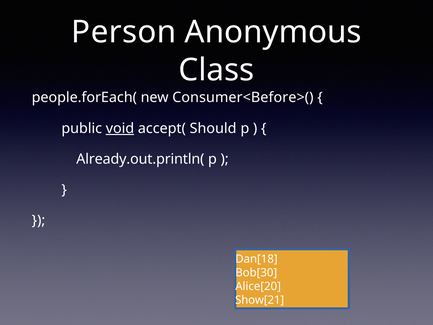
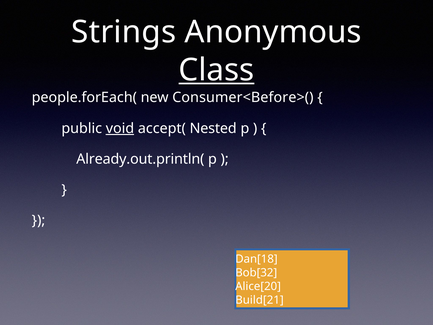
Person: Person -> Strings (124, 32)
Class underline: none -> present (217, 70)
Should: Should -> Nested (213, 128)
Bob[30: Bob[30 -> Bob[32 (256, 273)
Show[21: Show[21 -> Build[21 (260, 300)
